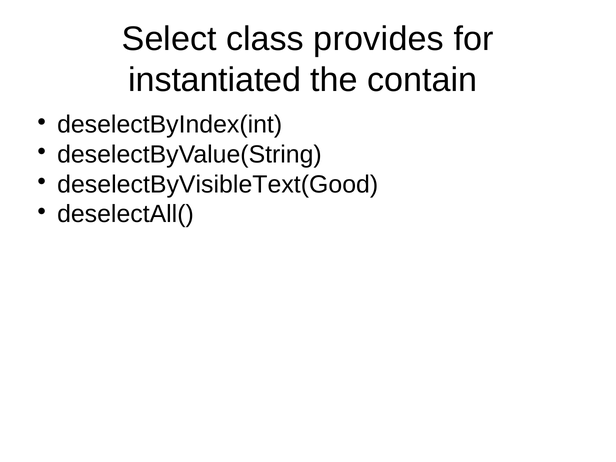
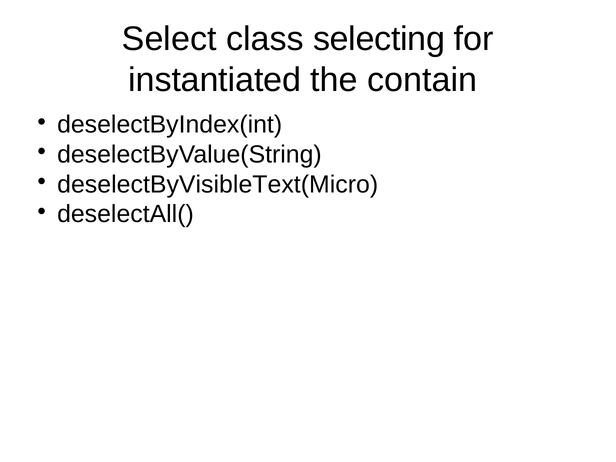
provides: provides -> selecting (379, 39)
deselectByVisibleText(Good: deselectByVisibleText(Good -> deselectByVisibleText(Micro (218, 184)
